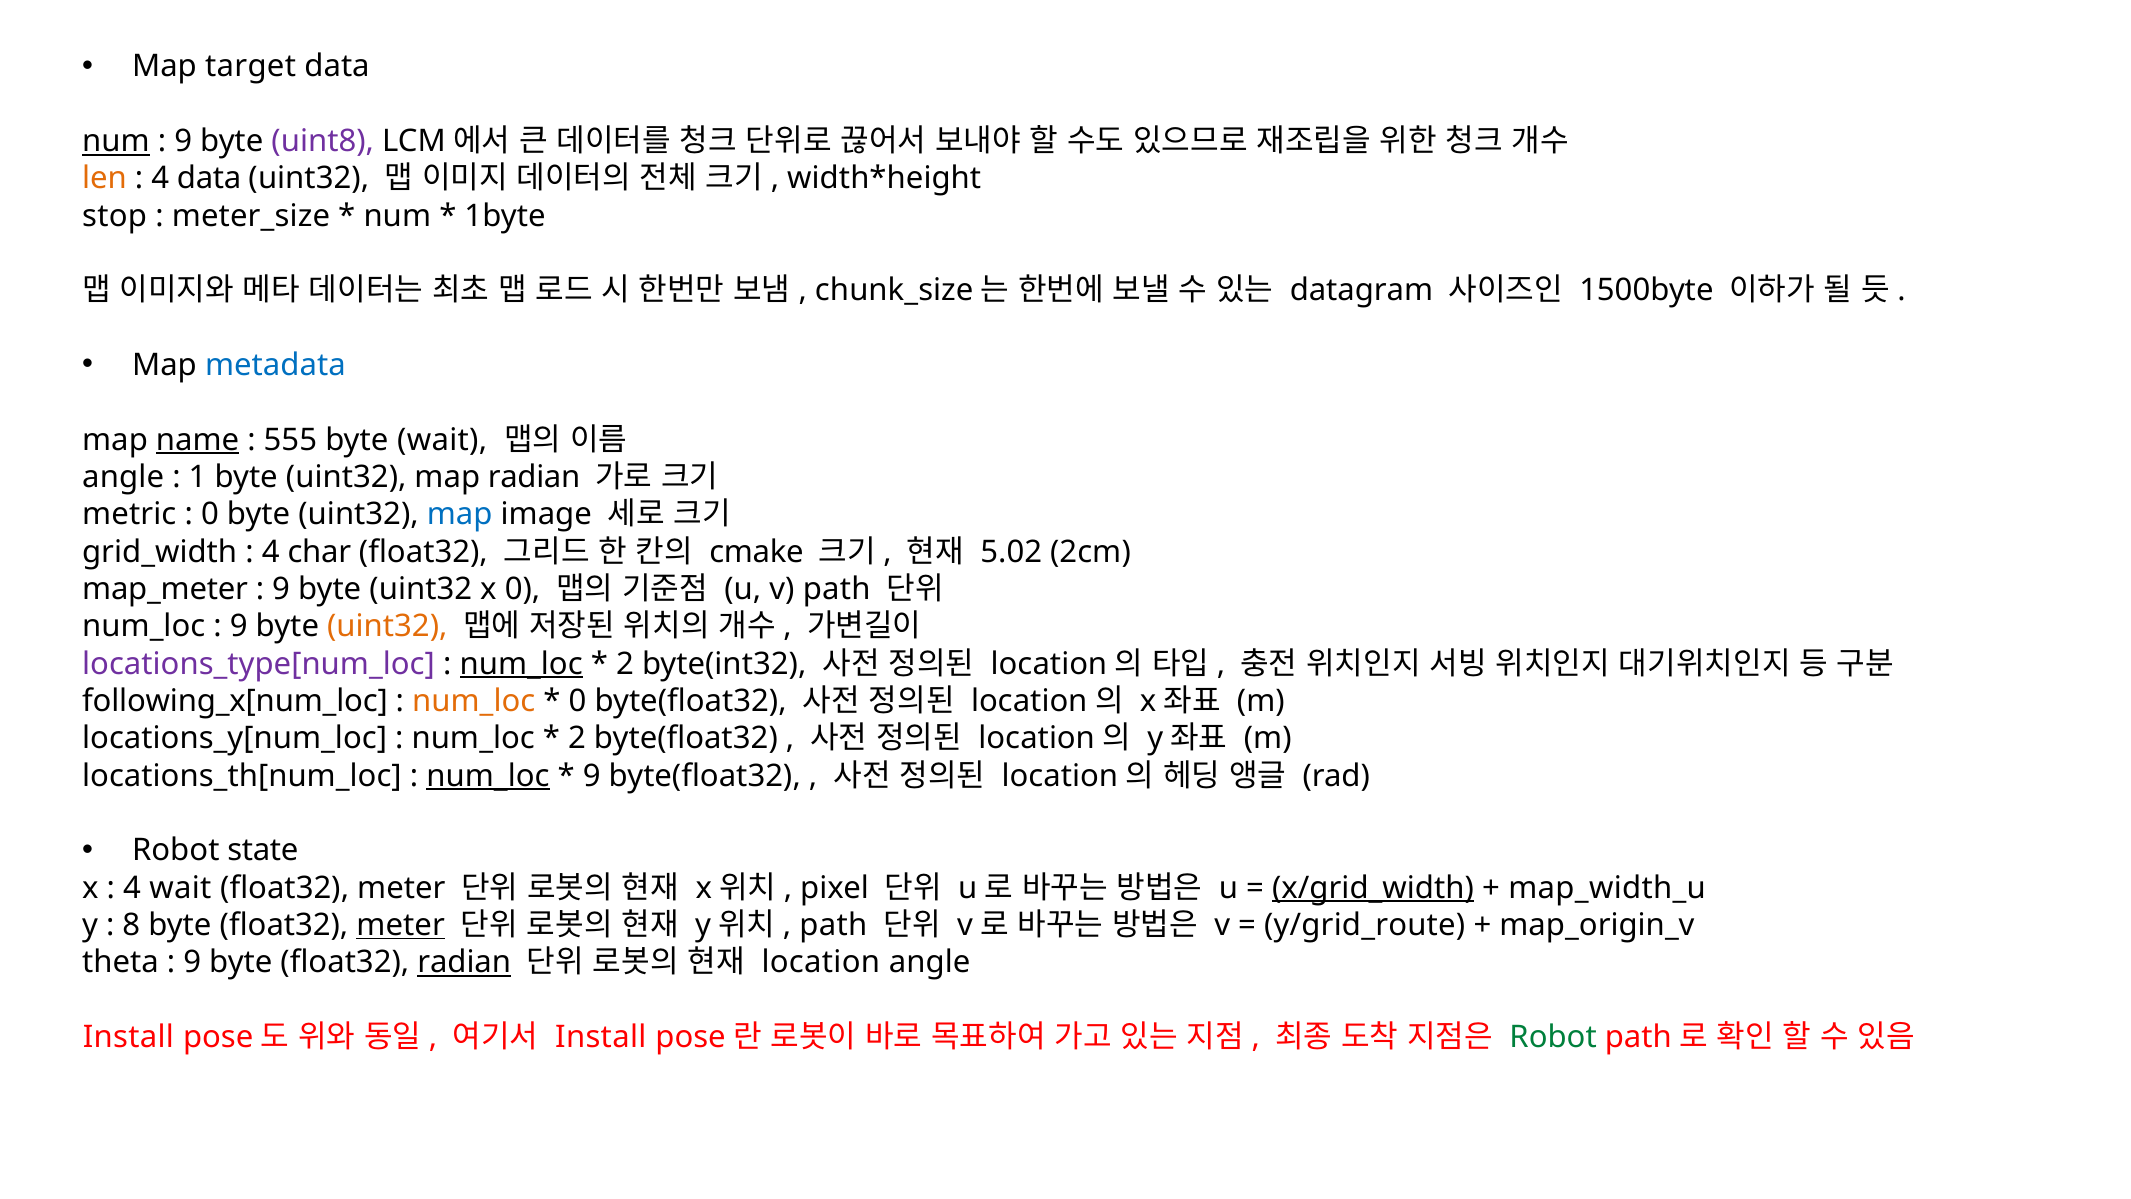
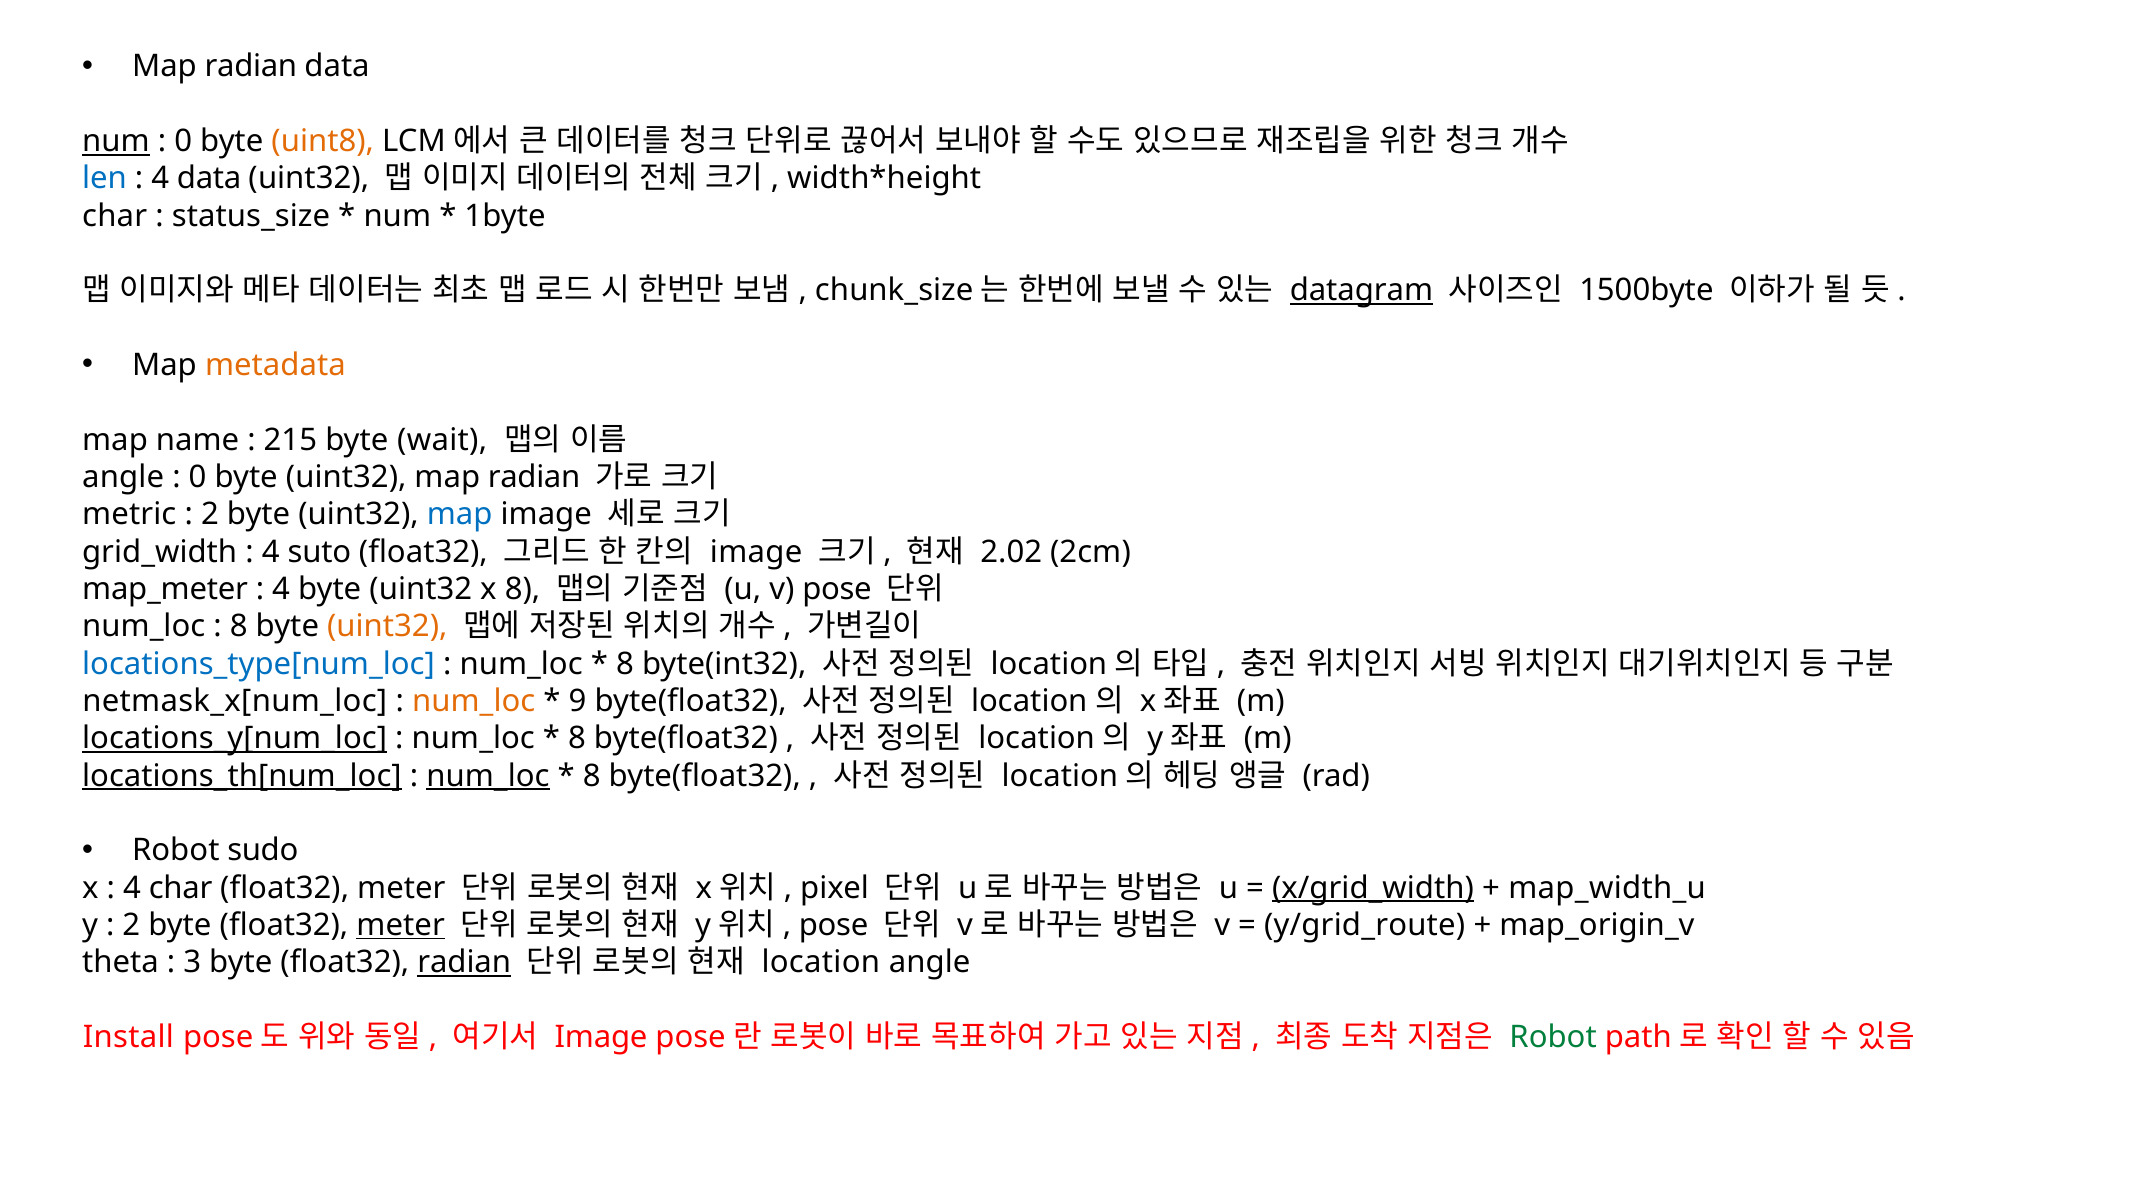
target: target -> radian (251, 67)
9: 9 -> 0 (183, 141)
uint8 colour: purple -> orange (323, 141)
len colour: orange -> blue (105, 179)
stop: stop -> char (115, 216)
meter_size: meter_size -> status_size (251, 216)
datagram underline: none -> present (1361, 291)
metadata colour: blue -> orange (275, 365)
name underline: present -> none (198, 440)
555: 555 -> 215 (290, 440)
1: 1 -> 0 (198, 477)
0: 0 -> 2 (210, 514)
char: char -> suto (319, 552)
cmake: cmake -> image (756, 552)
5.02: 5.02 -> 2.02 (1011, 552)
9: 9 -> 4 (281, 589)
x 0: 0 -> 8 (522, 589)
v path: path -> pose (837, 589)
9: 9 -> 8 (239, 626)
locations_type[num_loc colour: purple -> blue (259, 664)
num_loc underline: present -> none (521, 664)
2: 2 -> 8 (625, 664)
following_x[num_loc: following_x[num_loc -> netmask_x[num_loc (235, 701)
0: 0 -> 9 (578, 701)
locations_y[num_loc underline: none -> present (235, 738)
2: 2 -> 8 (577, 738)
locations_th[num_loc underline: none -> present (242, 776)
9: 9 -> 8 (592, 776)
state: state -> sudo (263, 850)
4 wait: wait -> char (181, 888)
8: 8 -> 2 (131, 925)
path: path -> pose (834, 925)
9: 9 -> 3 (192, 962)
Install: Install -> Image (601, 1037)
